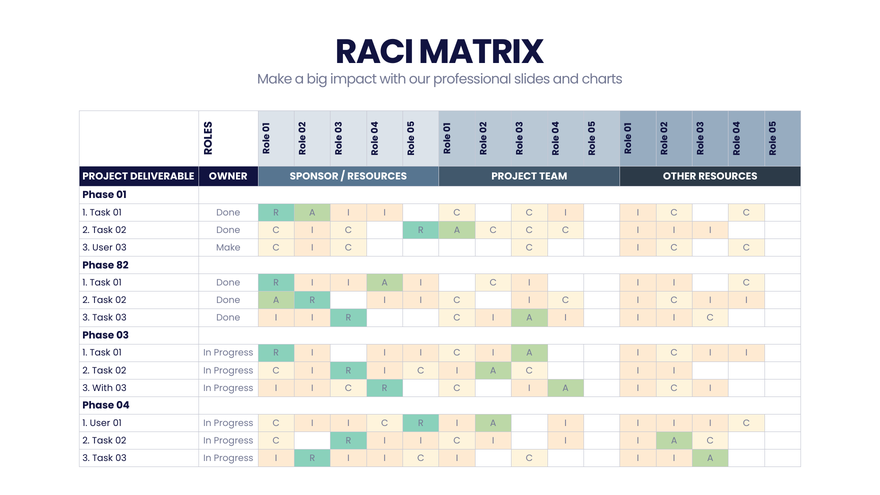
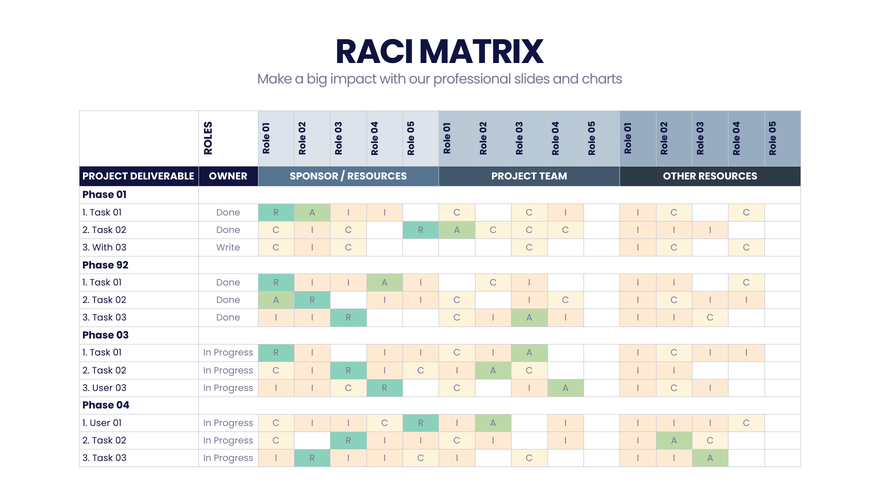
3 User: User -> With (103, 248)
03 Make: Make -> Write (228, 248)
82: 82 -> 92 (122, 265)
3 With: With -> User (103, 388)
